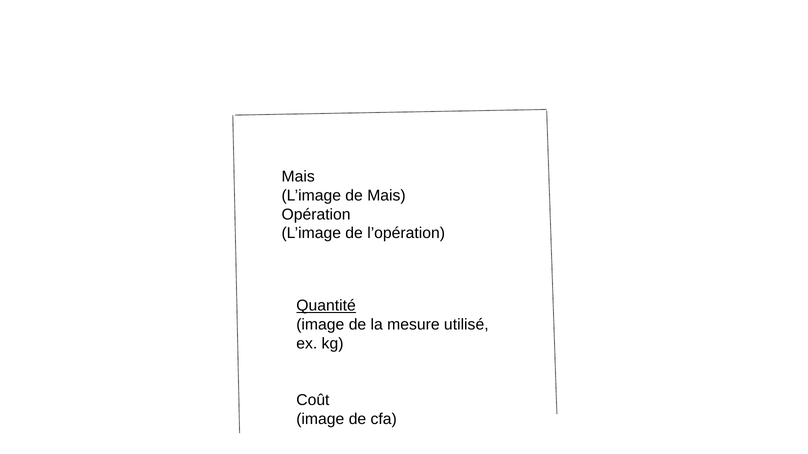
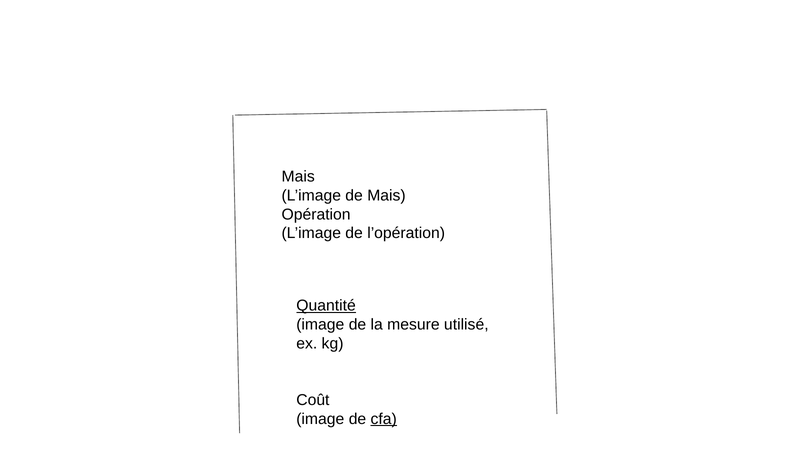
cfa underline: none -> present (384, 419)
